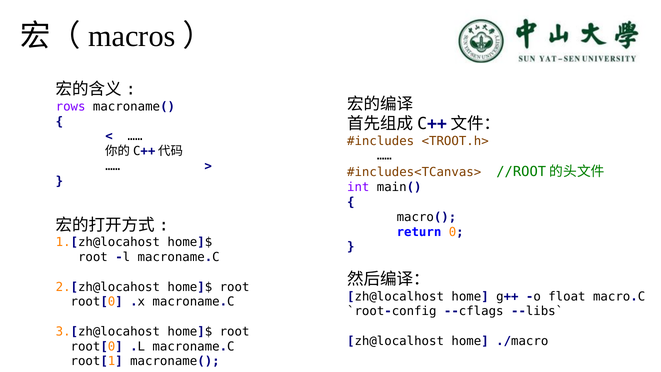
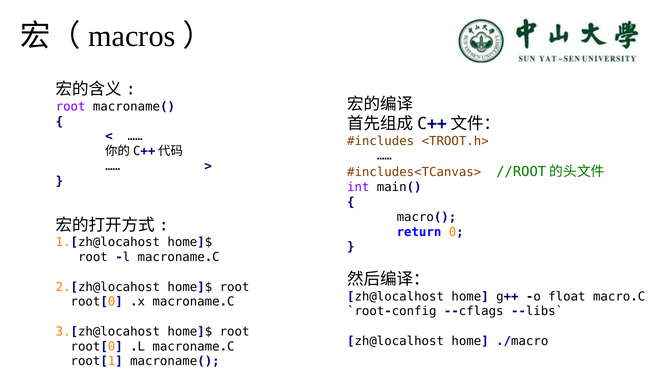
rows: rows -> root (71, 107)
